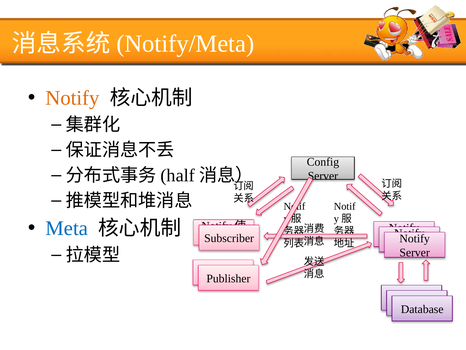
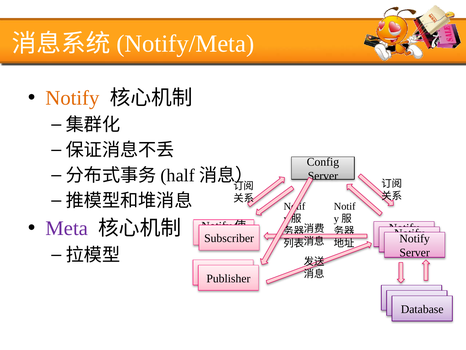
Meta colour: blue -> purple (67, 228)
